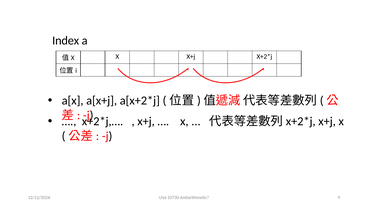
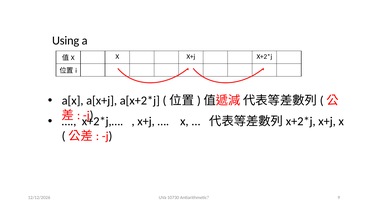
Index: Index -> Using (66, 41)
